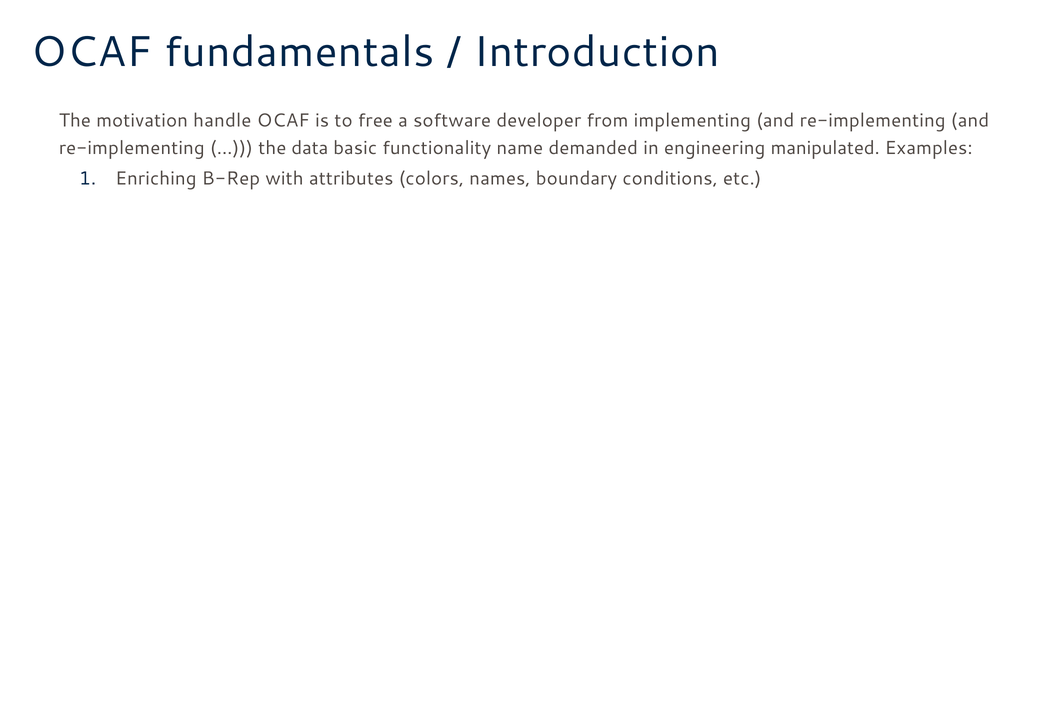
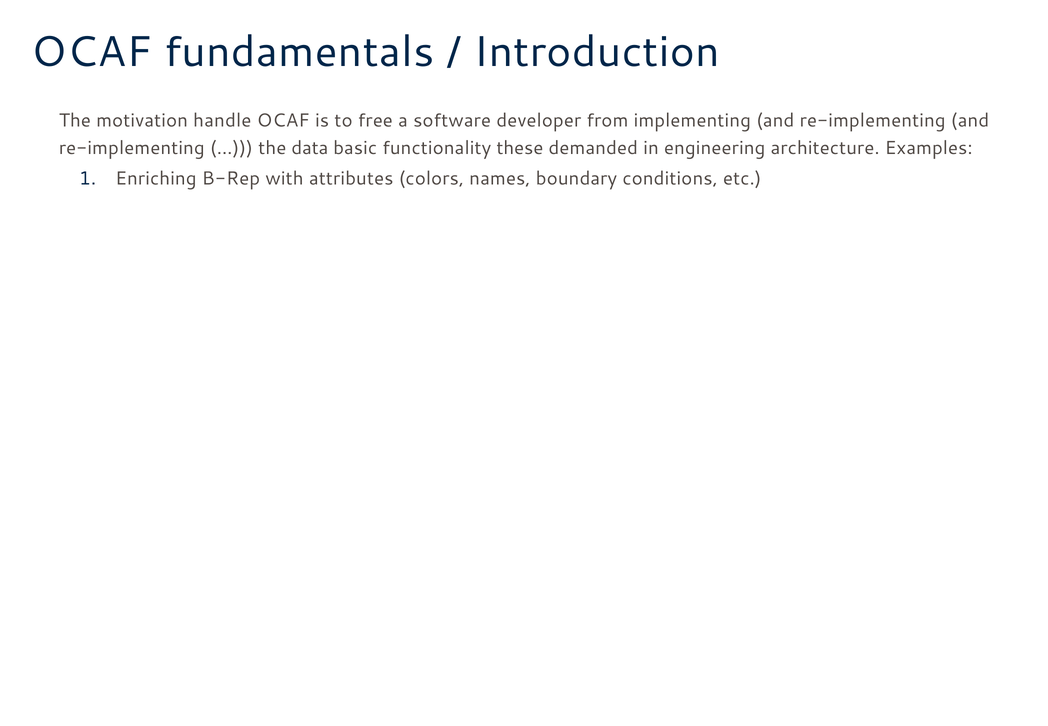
name: name -> these (520, 148)
manipulated: manipulated -> architecture (825, 148)
